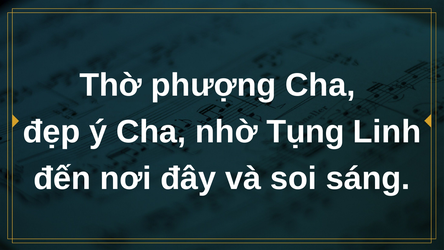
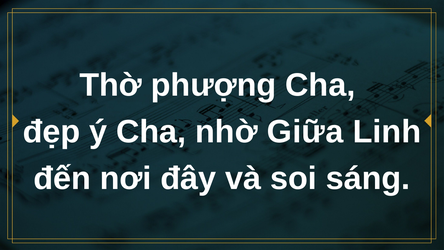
Tụng: Tụng -> Giữa (305, 132)
